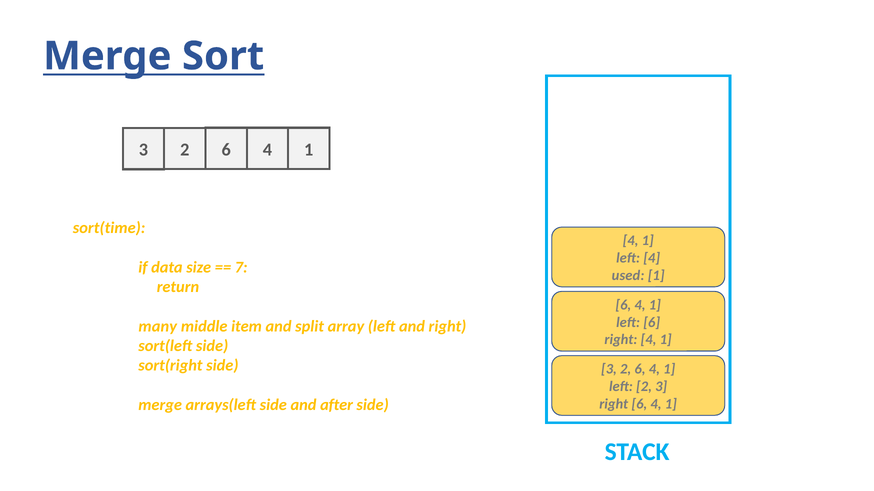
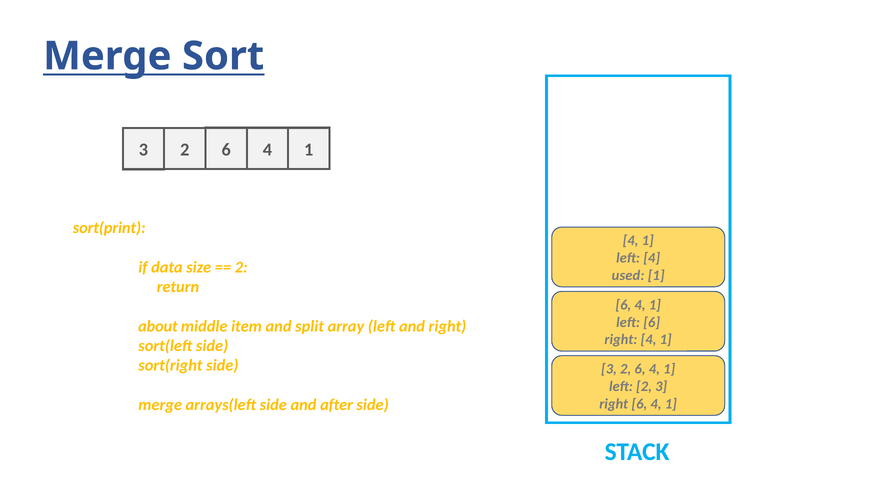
sort(time: sort(time -> sort(print (109, 228)
7: 7 -> 2 (241, 268)
many: many -> about (158, 327)
